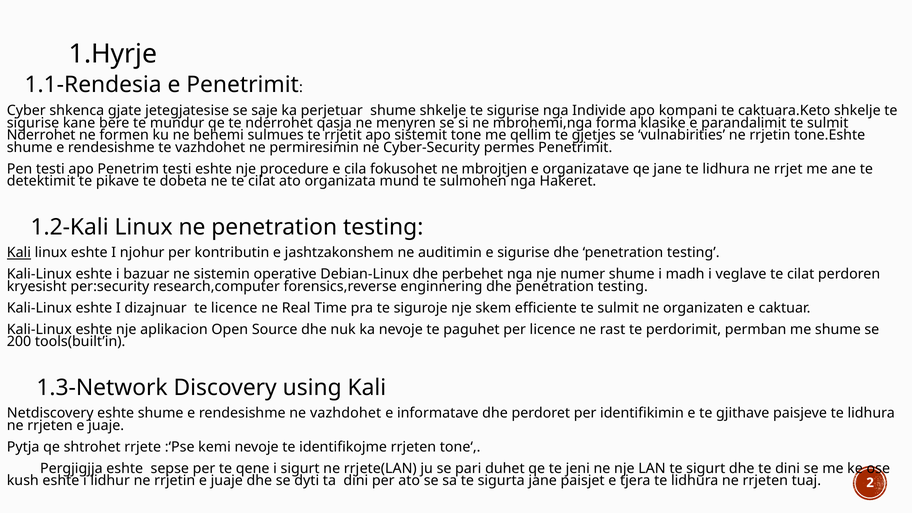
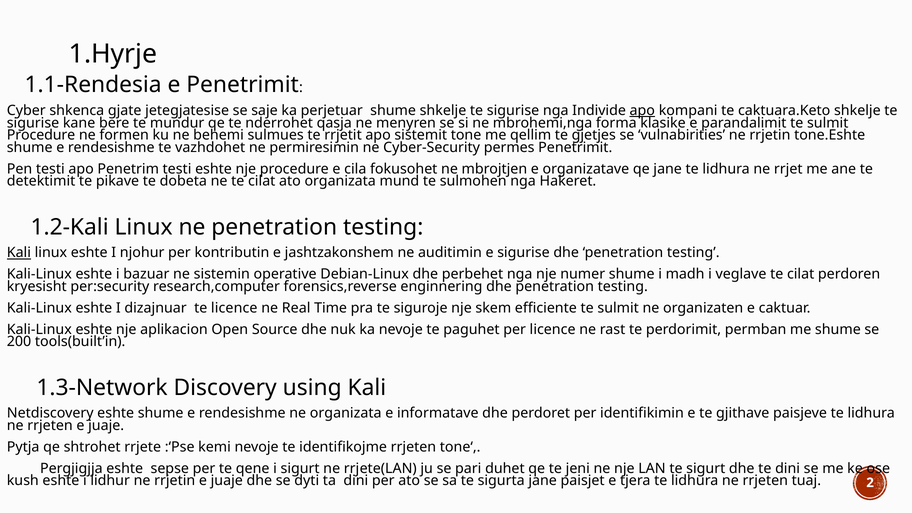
apo underline: none -> present (642, 111)
Nderrohet: Nderrohet -> Procedure (41, 135)
ne vazhdohet: vazhdohet -> organizata (346, 413)
